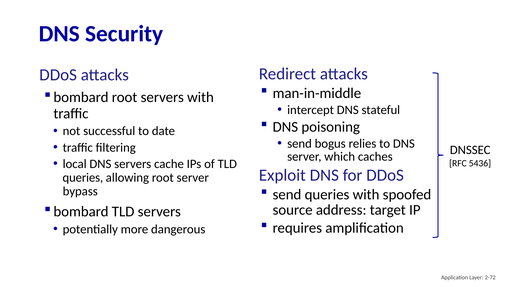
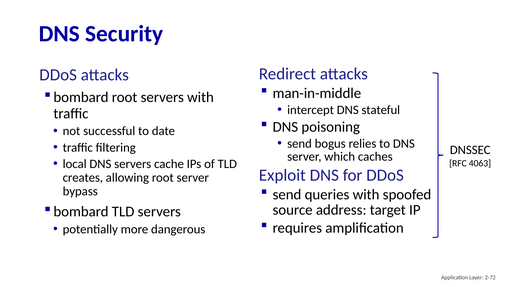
5436: 5436 -> 4063 (480, 163)
queries: queries -> creates (83, 177)
